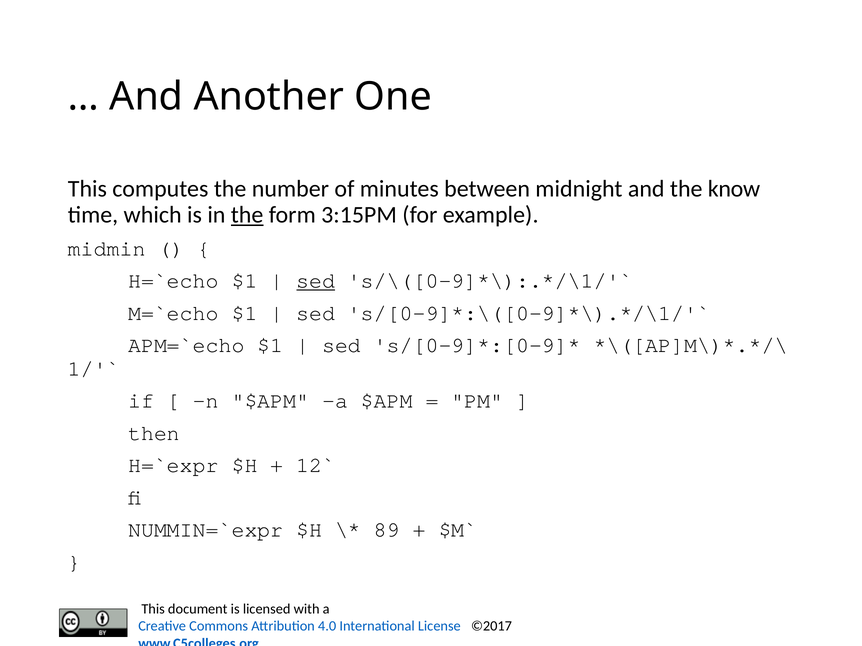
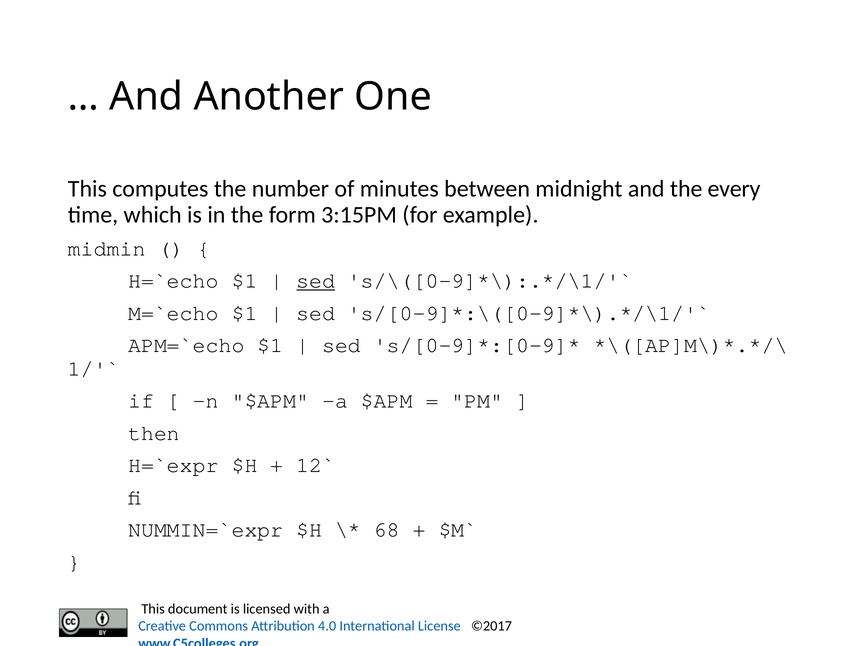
know: know -> every (734, 189)
the underline: present -> none (247, 215)
89: 89 -> 68 (387, 530)
